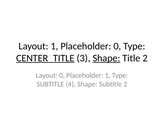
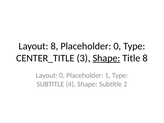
Layout 1: 1 -> 8 (54, 46)
CENTER_TITLE underline: present -> none (45, 58)
Title 2: 2 -> 8 (145, 58)
